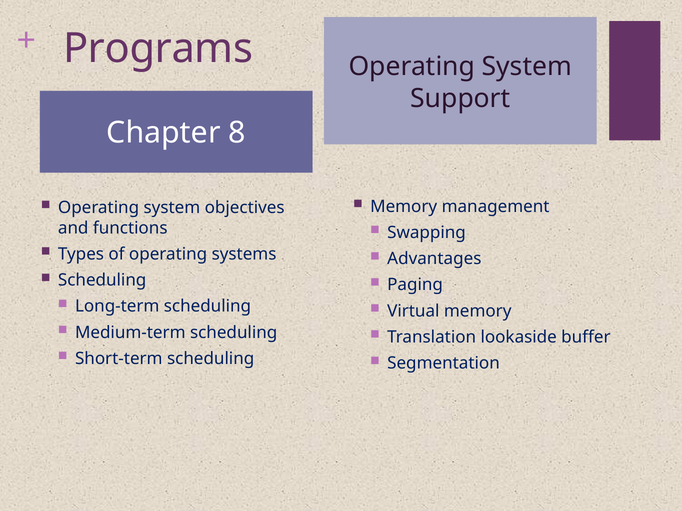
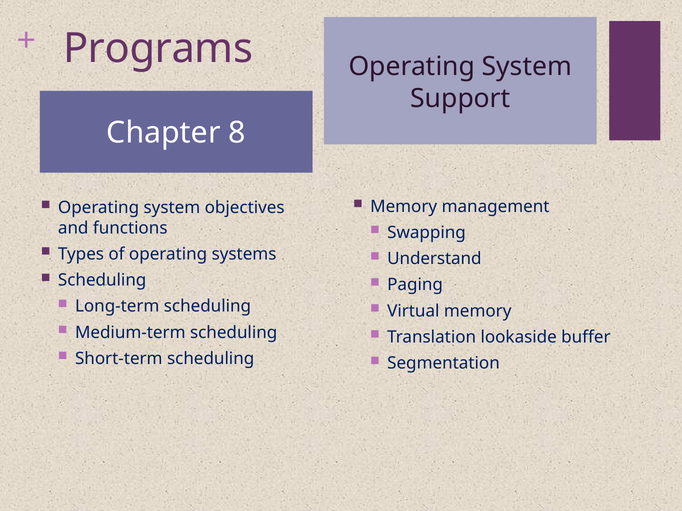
Advantages: Advantages -> Understand (434, 259)
